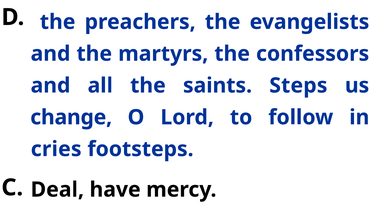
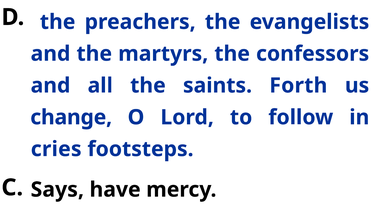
Steps: Steps -> Forth (298, 85)
Deal: Deal -> Says (57, 189)
